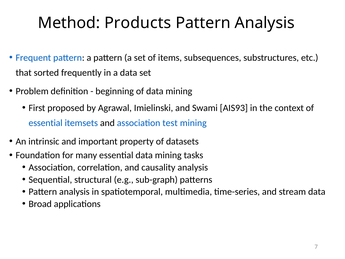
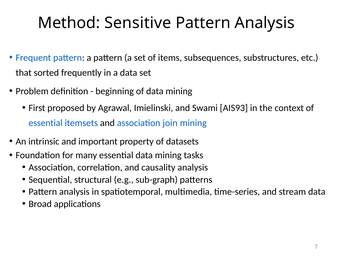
Products: Products -> Sensitive (138, 23)
test: test -> join (170, 123)
